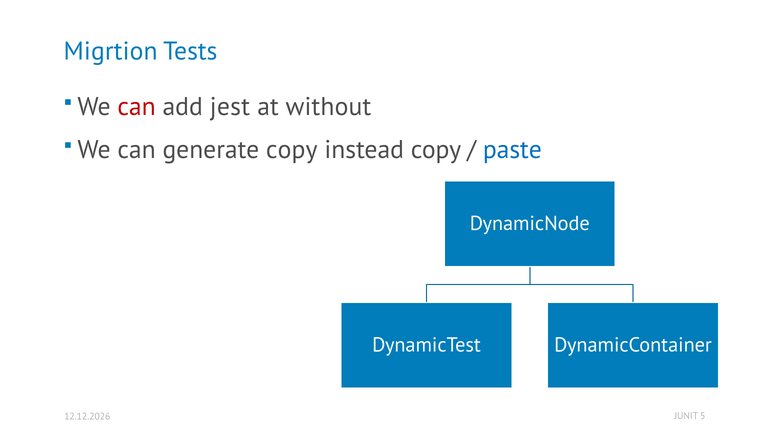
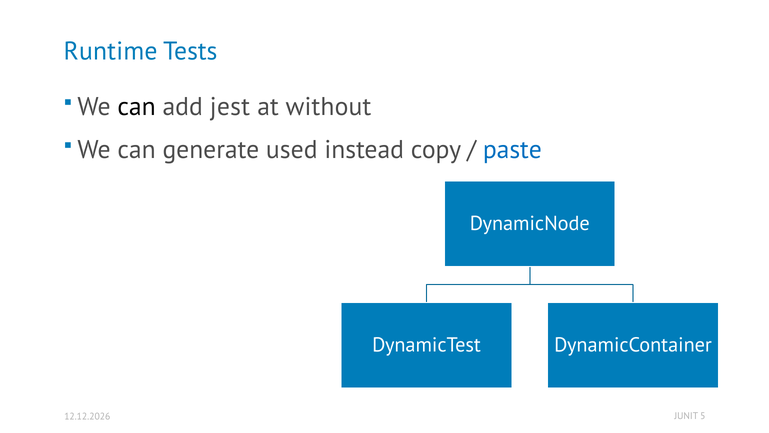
Migrtion: Migrtion -> Runtime (111, 51)
can colour: red -> black (137, 106)
generate copy: copy -> used (292, 150)
